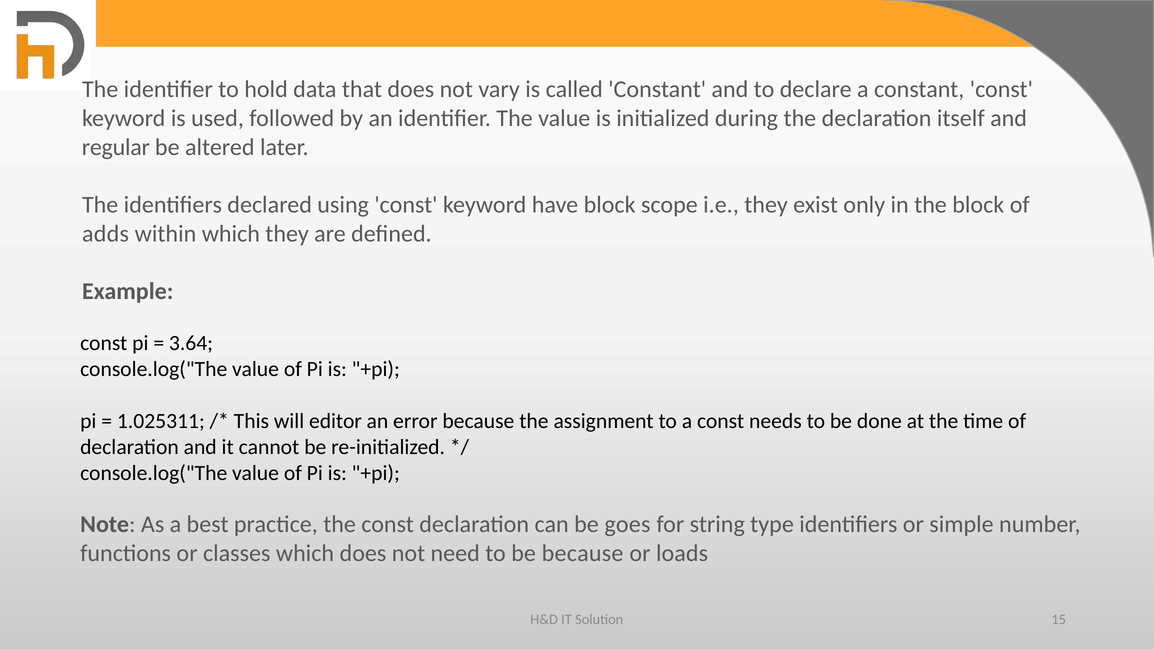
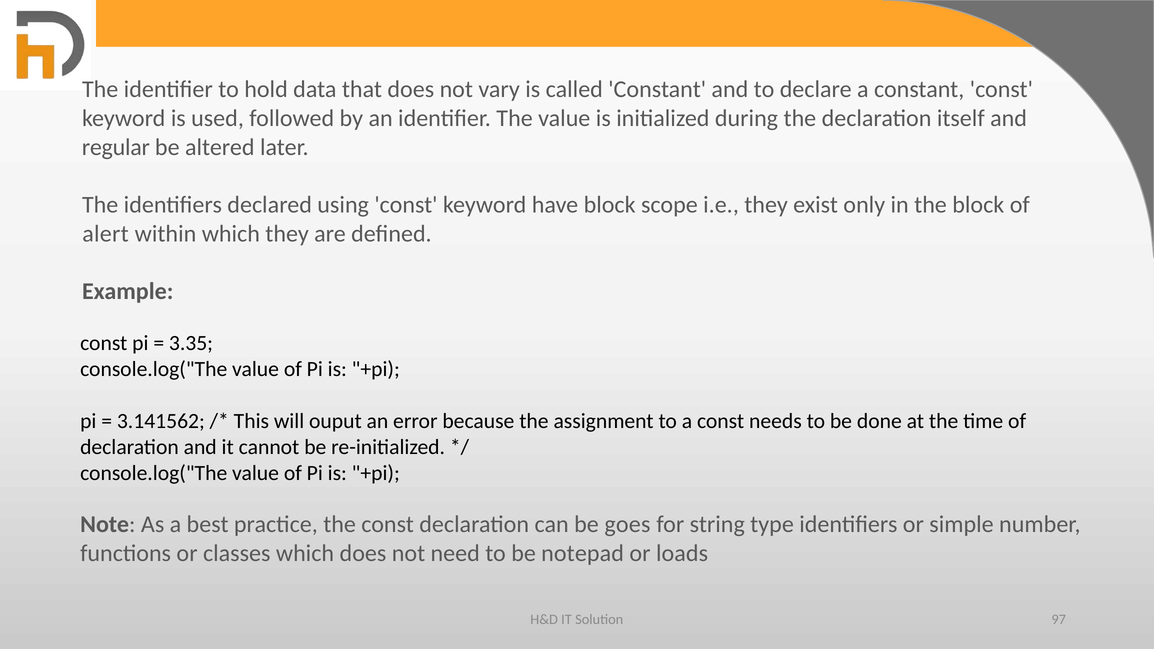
adds: adds -> alert (106, 234)
3.64: 3.64 -> 3.35 (191, 343)
1.025311: 1.025311 -> 3.141562 (161, 421)
editor: editor -> ouput (335, 421)
be because: because -> notepad (583, 553)
15: 15 -> 97 (1059, 620)
